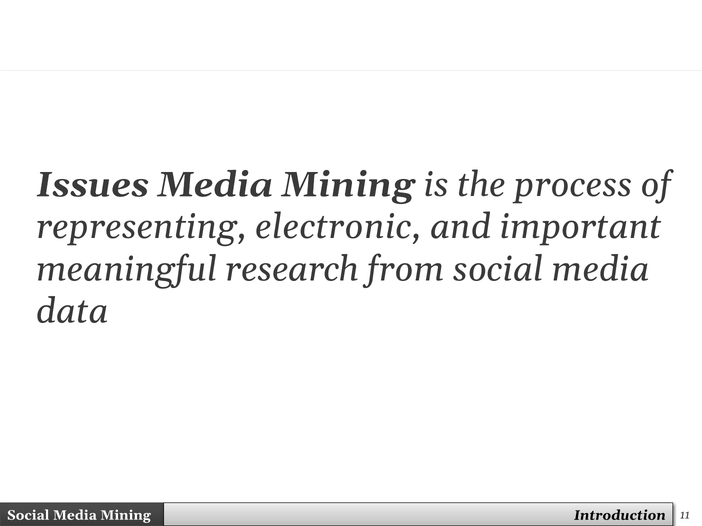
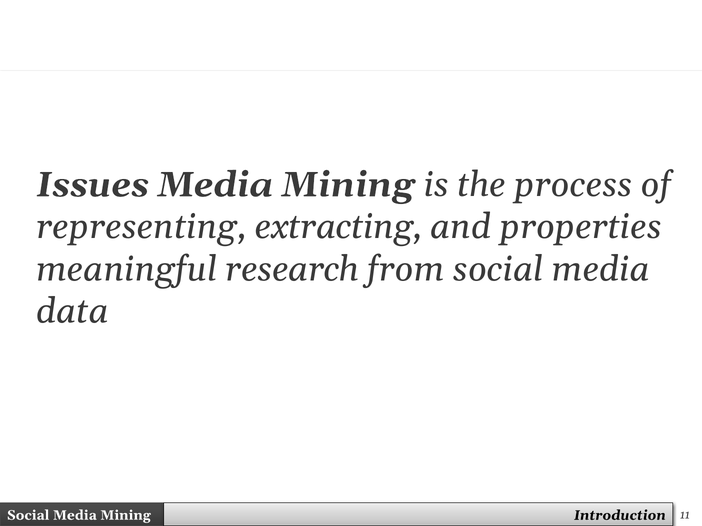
electronic: electronic -> extracting (339, 227)
important: important -> properties (581, 227)
